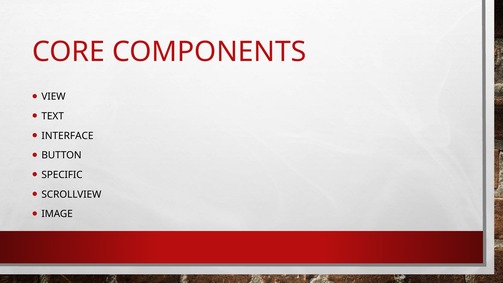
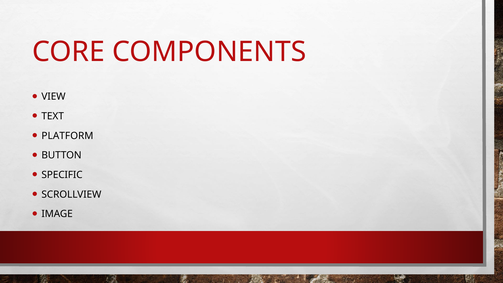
INTERFACE: INTERFACE -> PLATFORM (67, 136)
